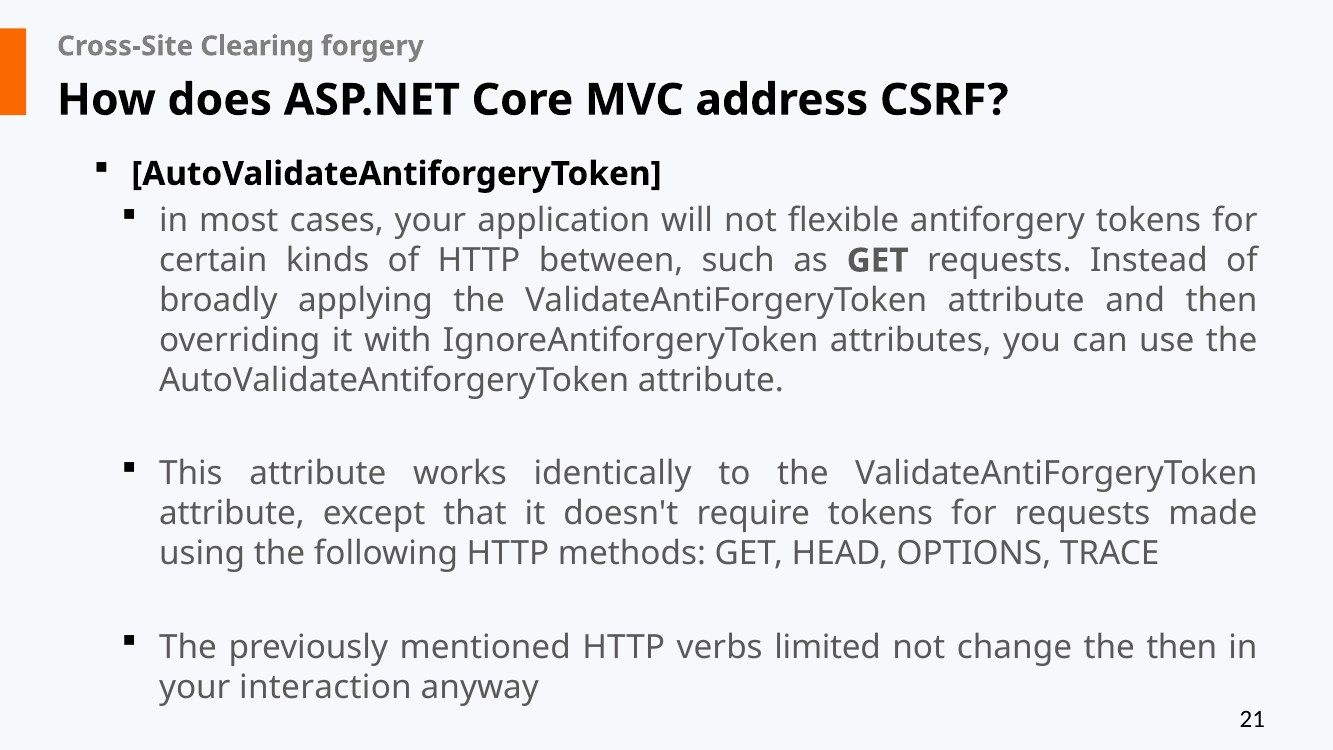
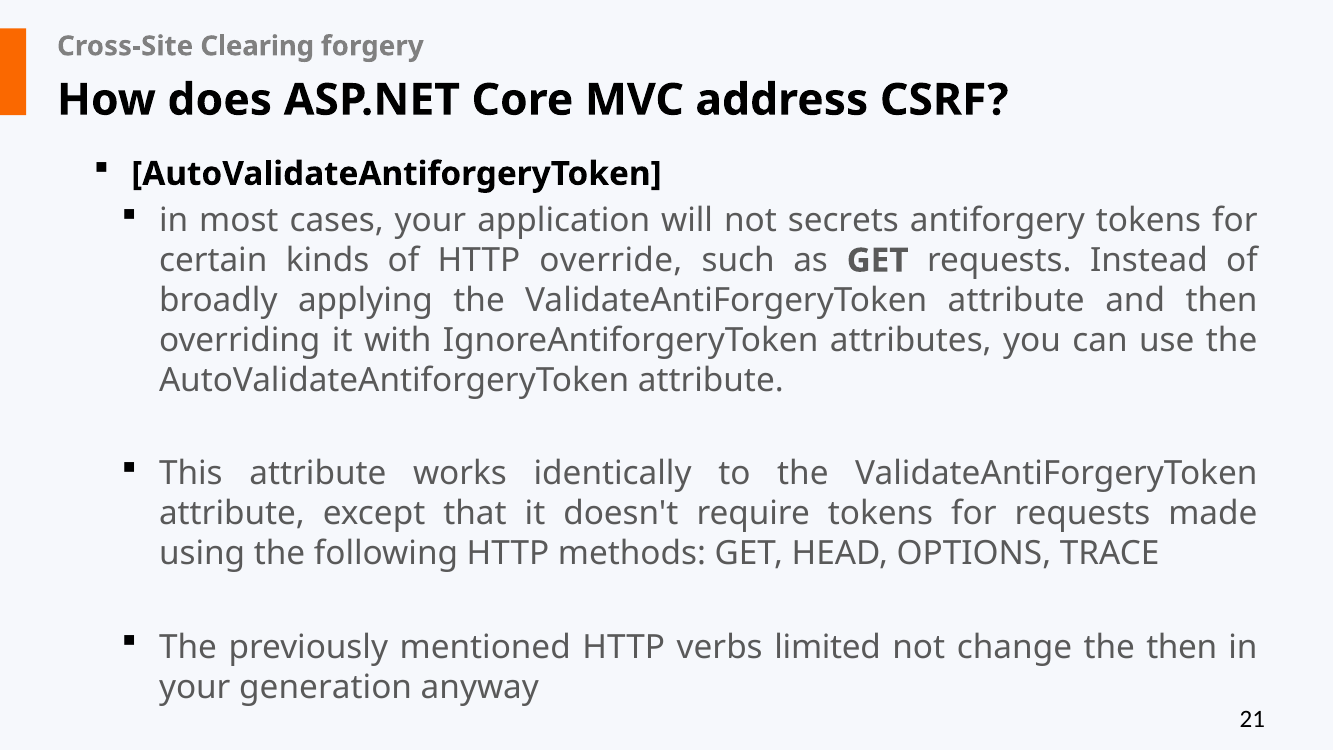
flexible: flexible -> secrets (843, 220)
between: between -> override (611, 260)
interaction: interaction -> generation (326, 687)
